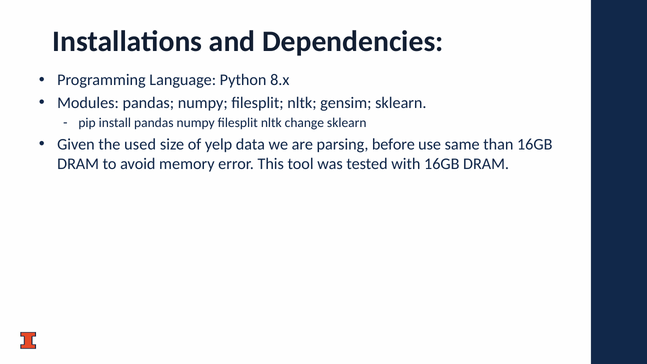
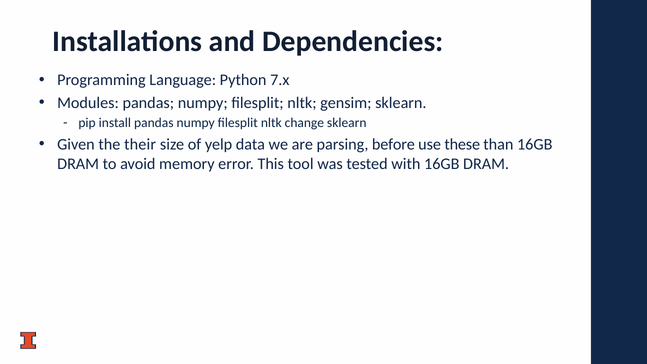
8.x: 8.x -> 7.x (280, 80)
used: used -> their (140, 144)
same: same -> these (462, 144)
